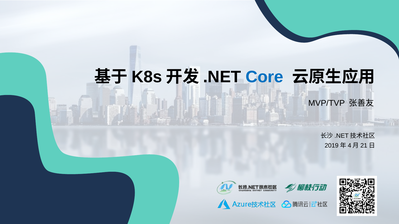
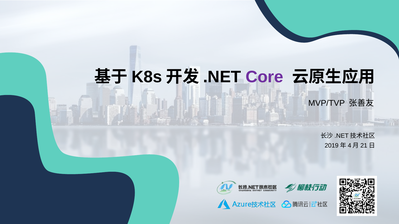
Core colour: blue -> purple (264, 77)
